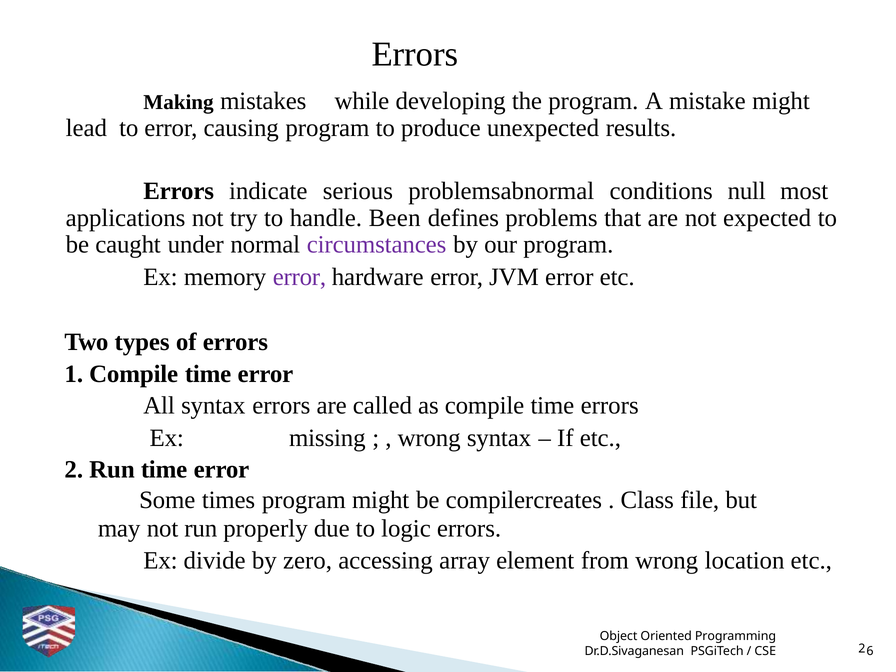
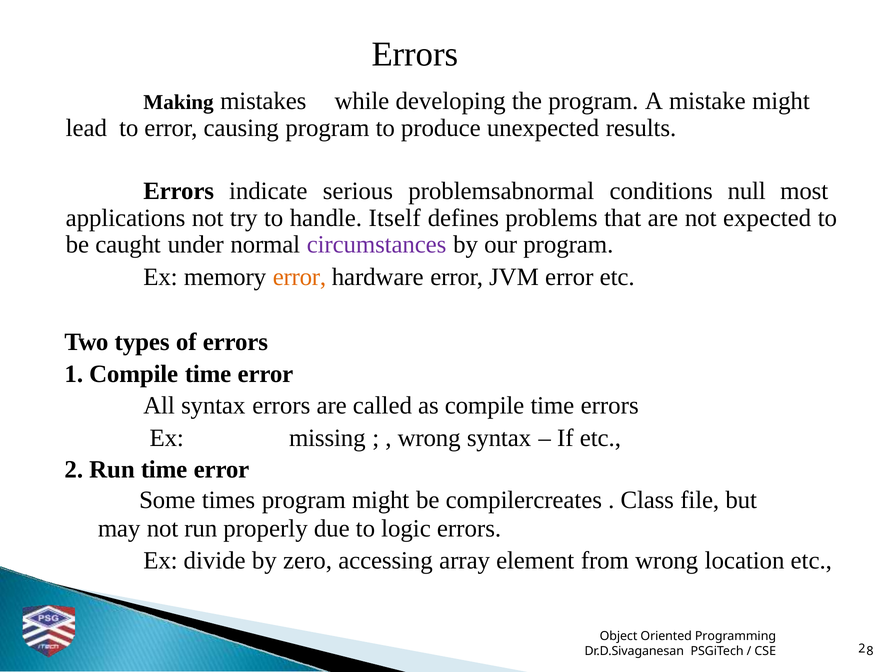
Been: Been -> Itself (395, 218)
error colour: purple -> orange (299, 277)
6: 6 -> 8 (870, 651)
